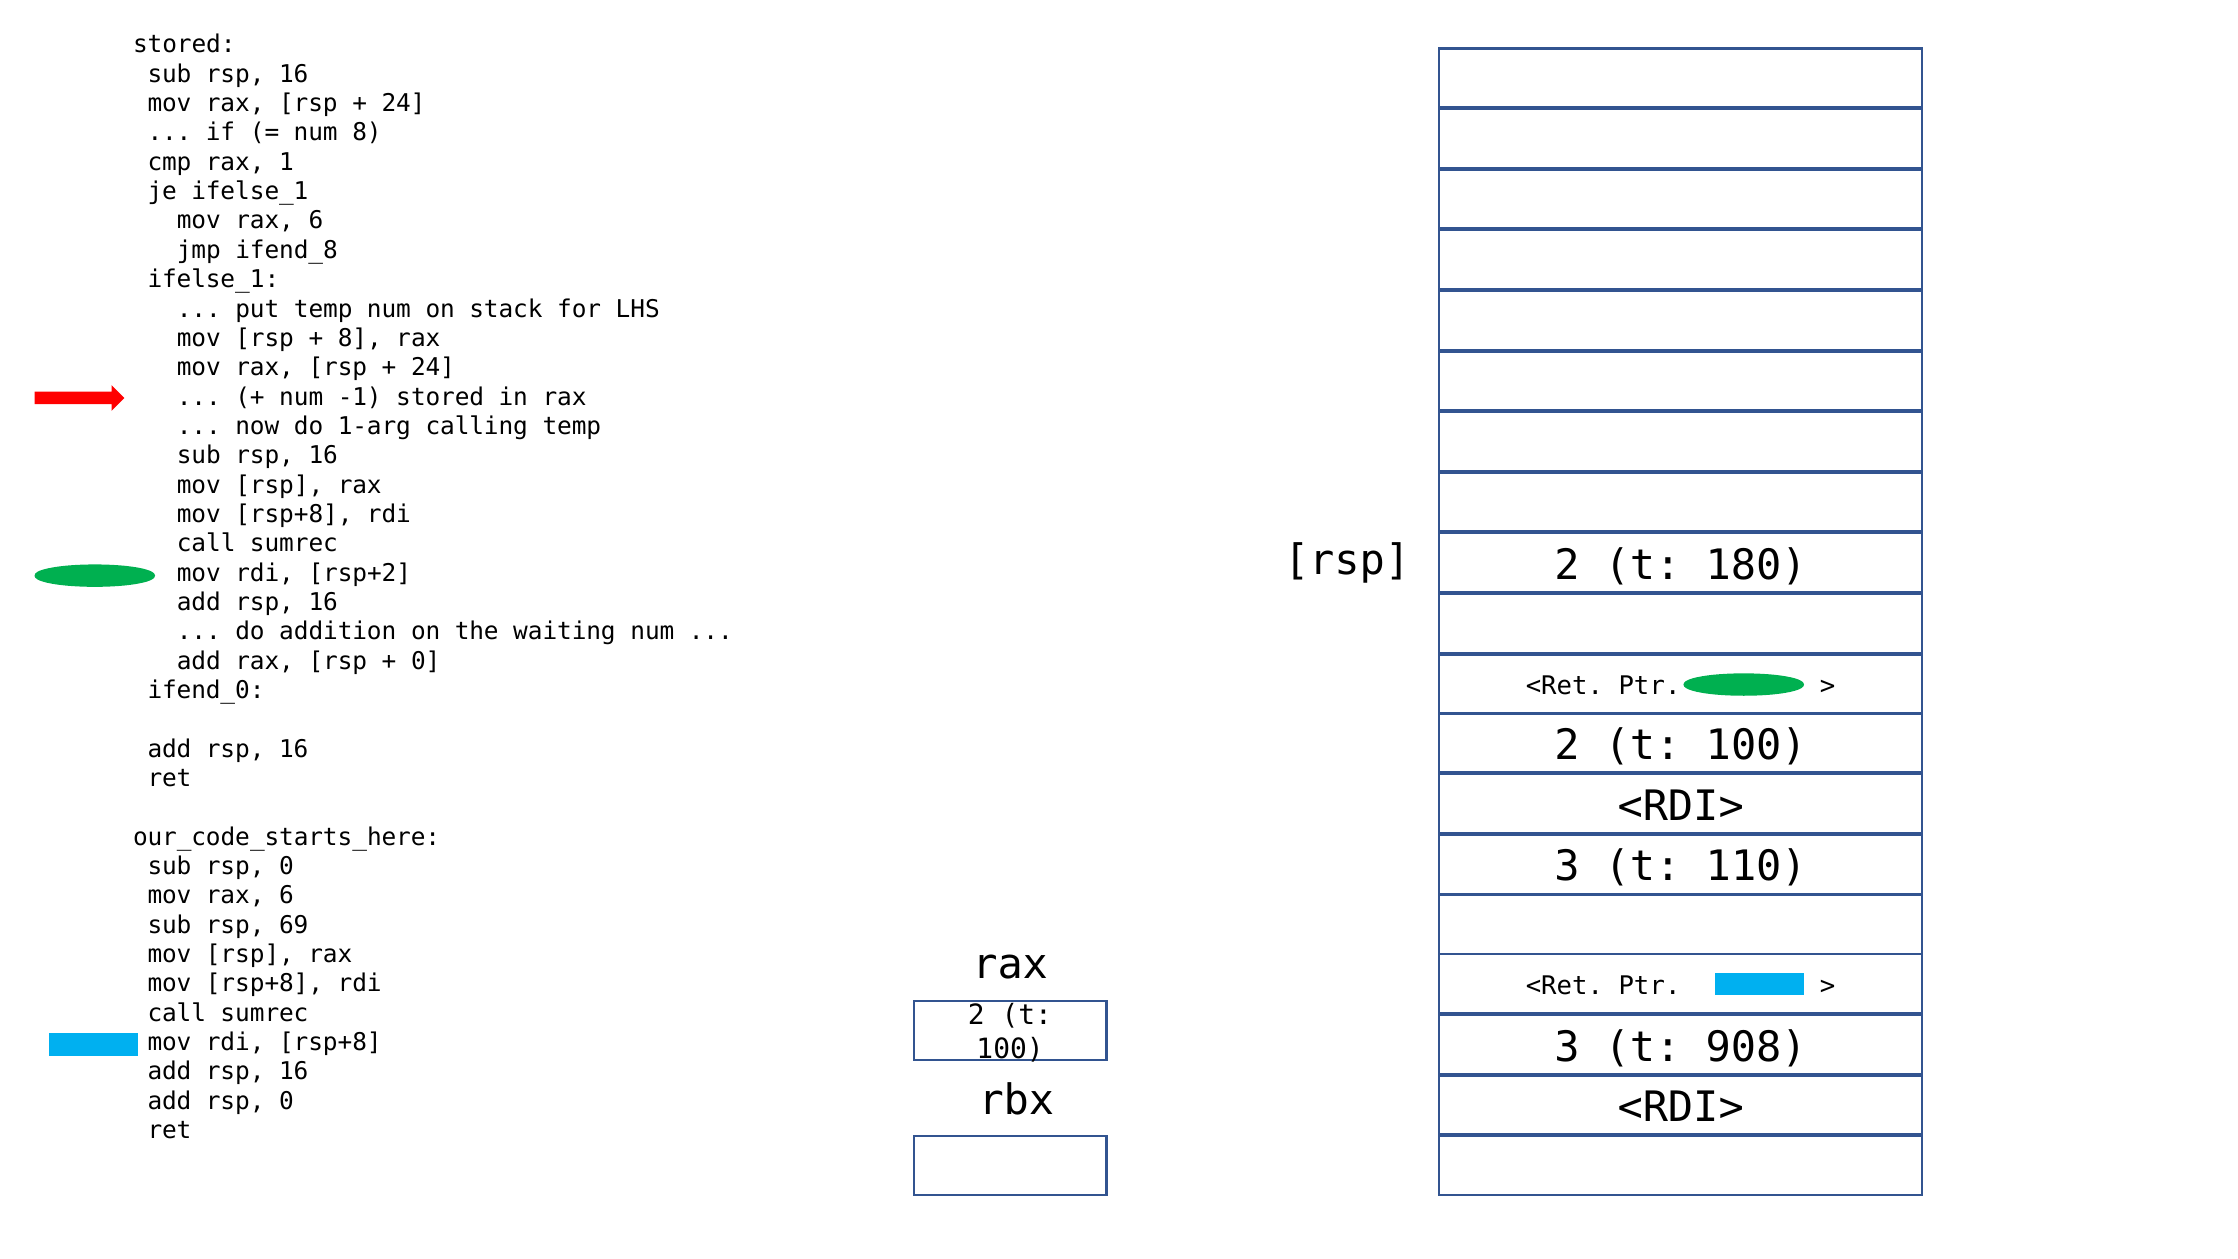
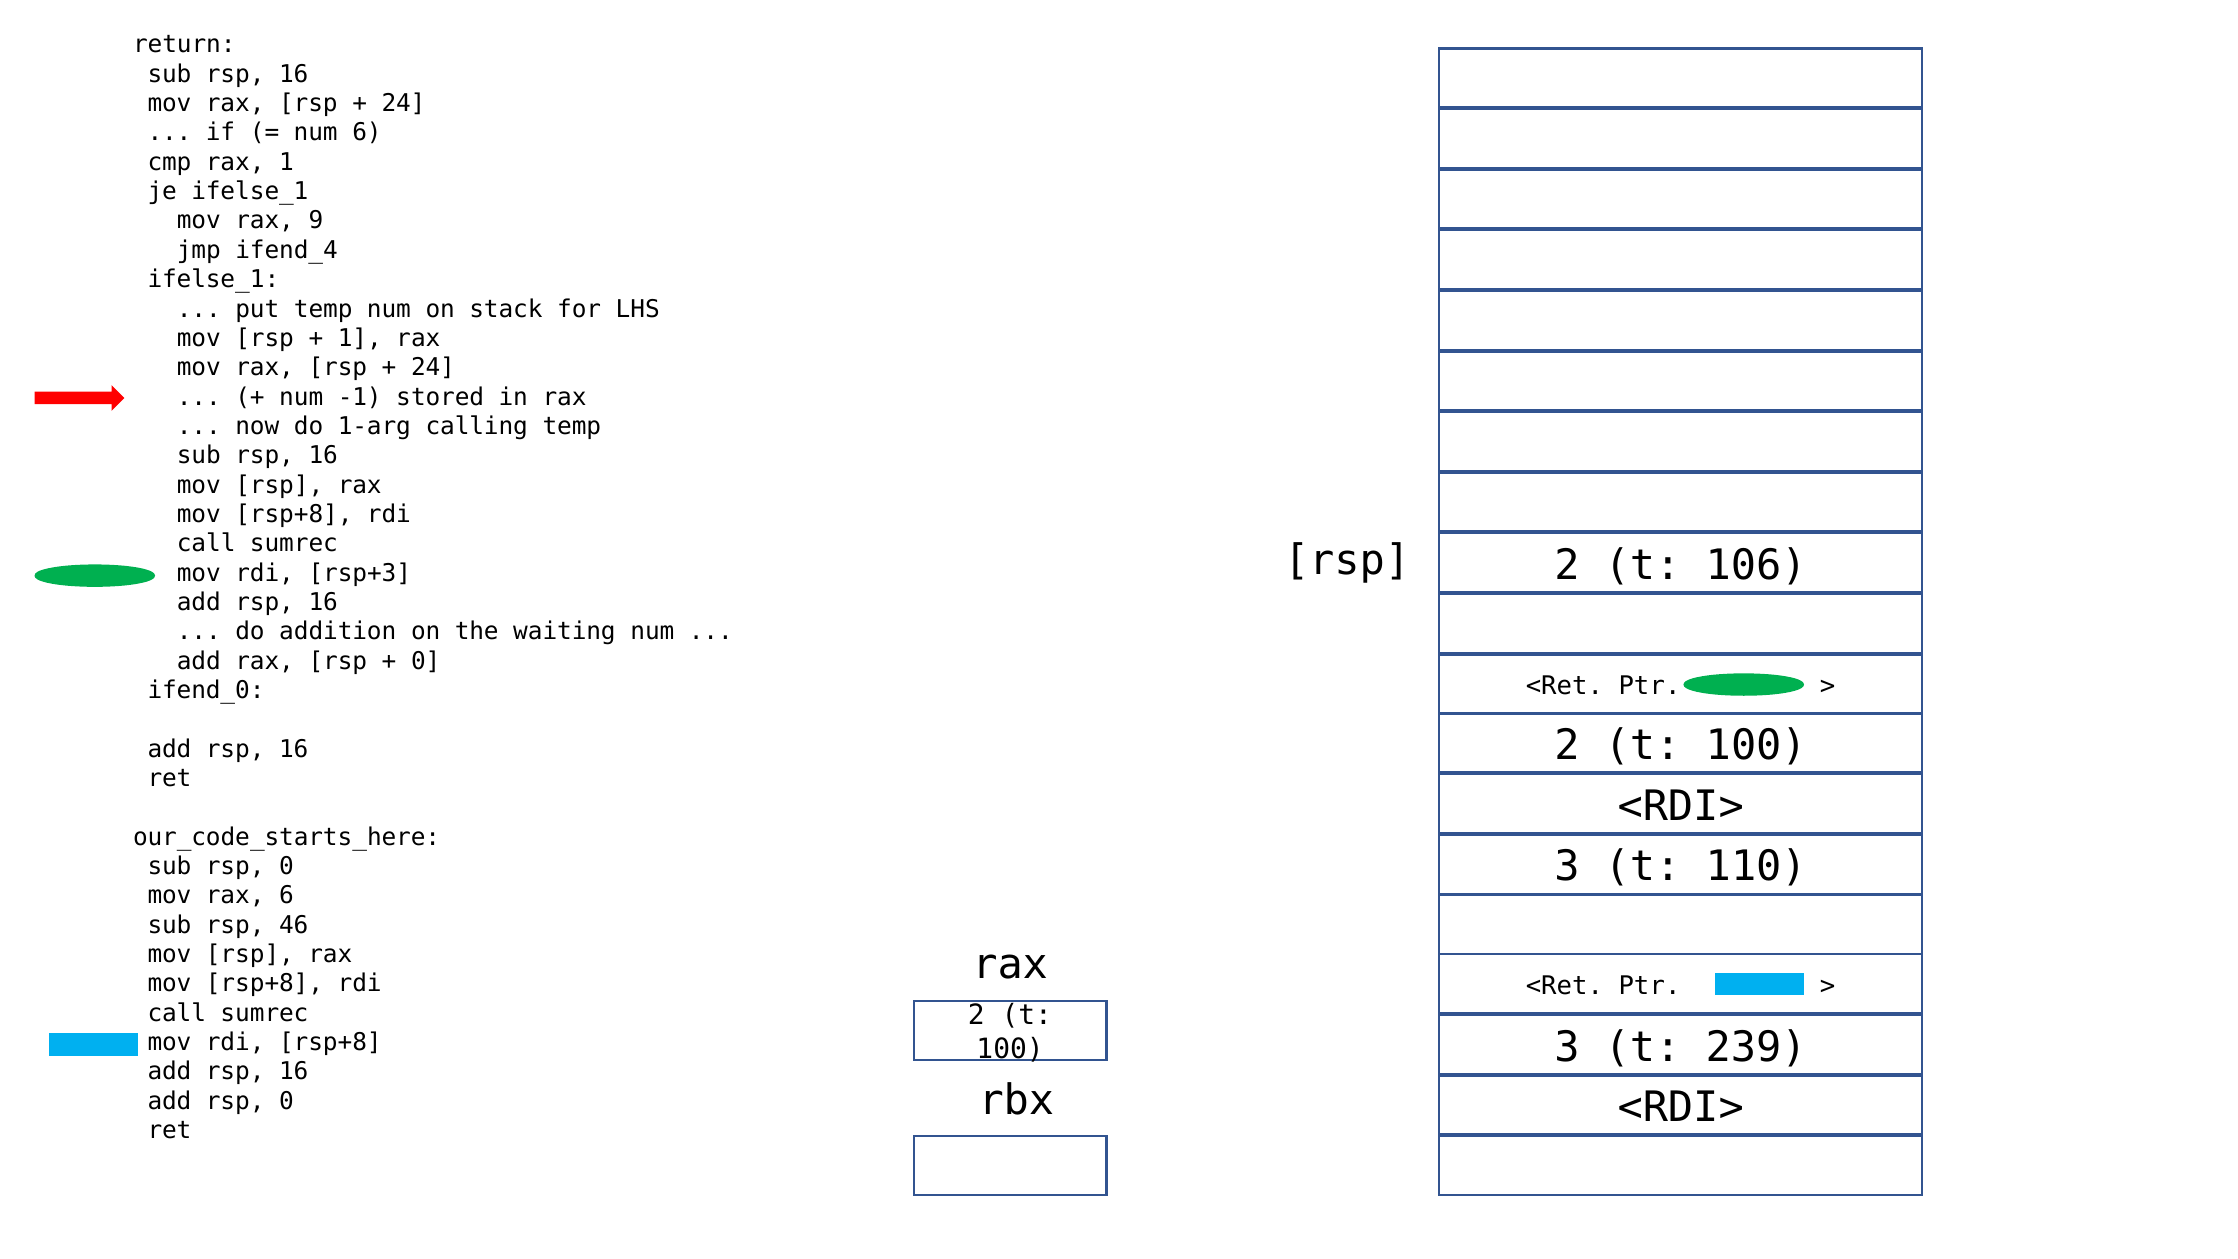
stored: stored -> return (184, 45)
num 8: 8 -> 6 (367, 133)
6: 6 -> 9 (316, 221)
ifend_8: ifend_8 -> ifend_4 (287, 250)
8: 8 -> 1 (360, 338)
180: 180 -> 106 (1756, 566)
rsp+2: rsp+2 -> rsp+3 (360, 573)
69: 69 -> 46 (294, 925)
908: 908 -> 239 (1756, 1047)
